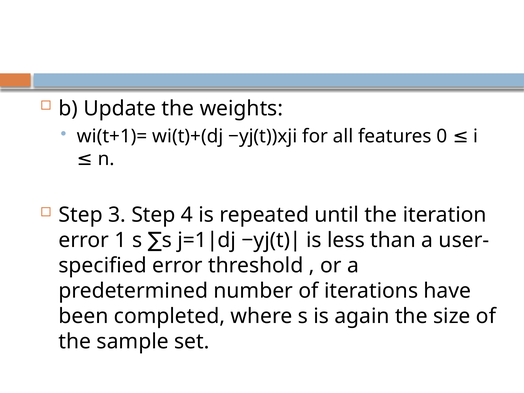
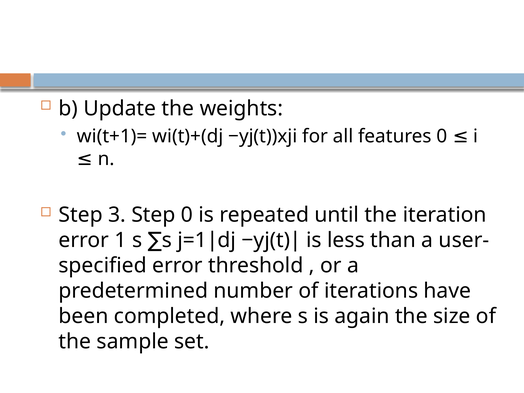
Step 4: 4 -> 0 (187, 215)
